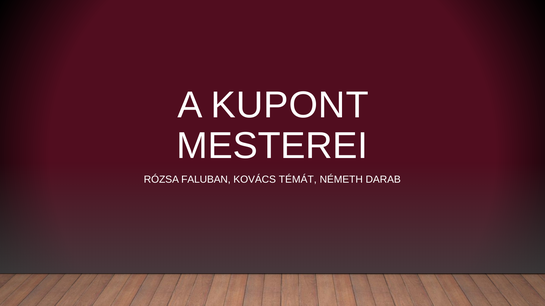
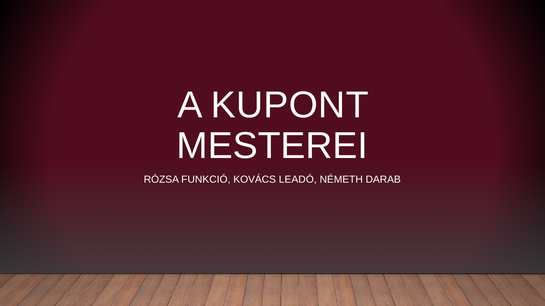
FALUBAN: FALUBAN -> FUNKCIÓ (206, 180)
TÉMÁT: TÉMÁT -> LEADÓ (298, 180)
